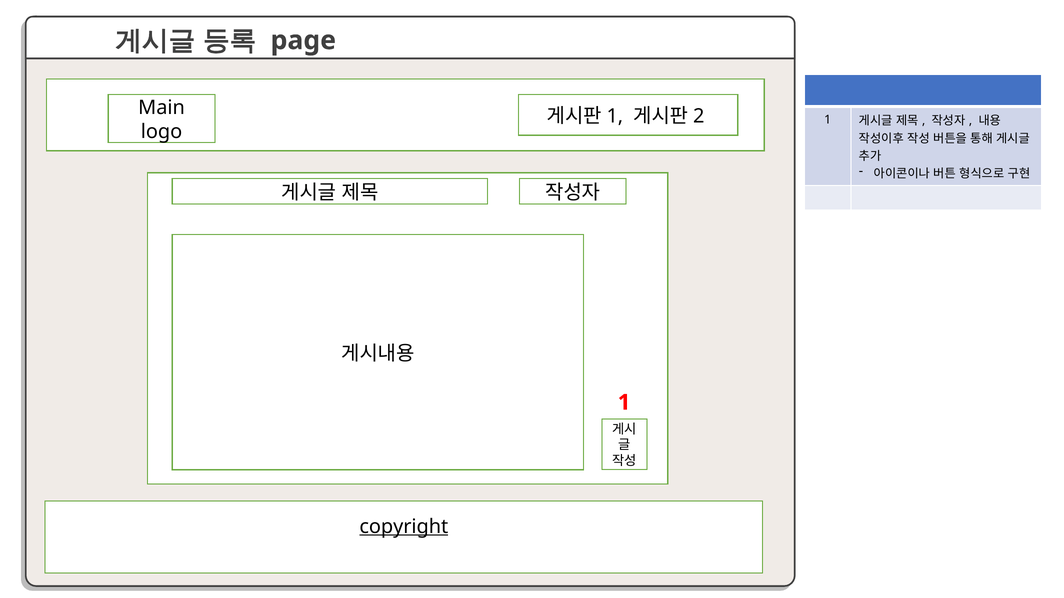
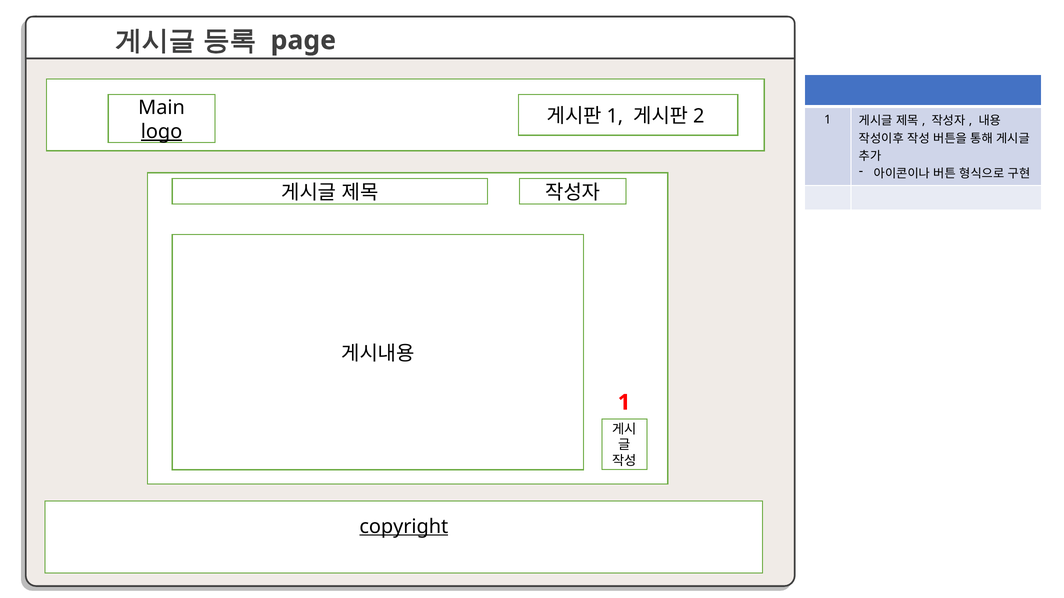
logo underline: none -> present (162, 132)
